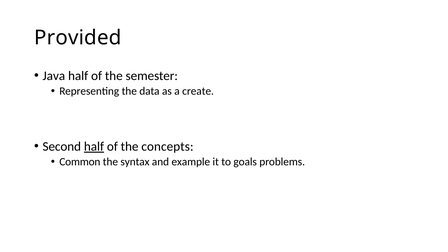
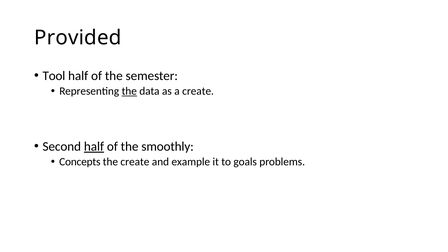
Java: Java -> Tool (54, 76)
the underline: none -> present (129, 91)
concepts: concepts -> smoothly (168, 147)
Common: Common -> Concepts (80, 162)
the syntax: syntax -> create (135, 162)
